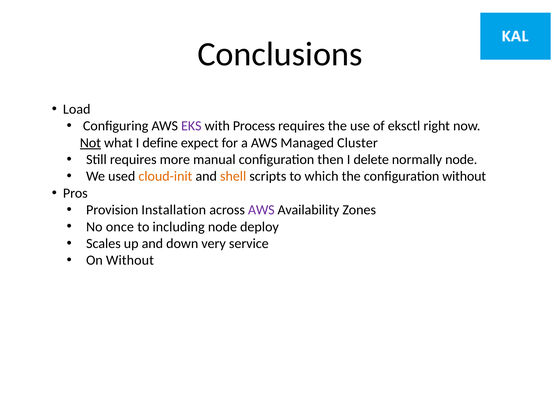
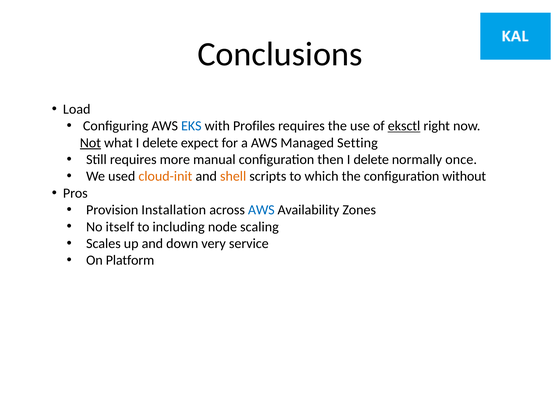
EKS colour: purple -> blue (191, 126)
Process: Process -> Profiles (254, 126)
eksctl underline: none -> present (404, 126)
what I define: define -> delete (160, 143)
Cluster: Cluster -> Setting (357, 143)
normally node: node -> once (461, 160)
AWS colour: purple -> blue (261, 210)
once: once -> itself (120, 227)
deploy: deploy -> scaling (259, 227)
On Without: Without -> Platform (130, 260)
